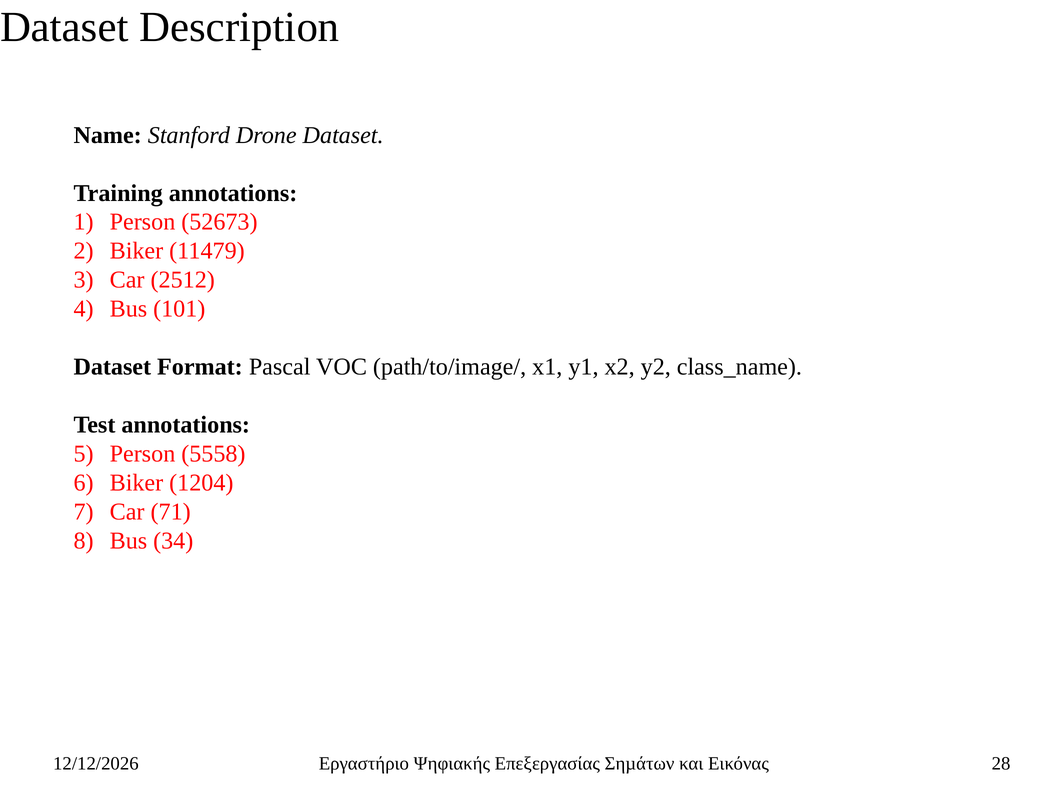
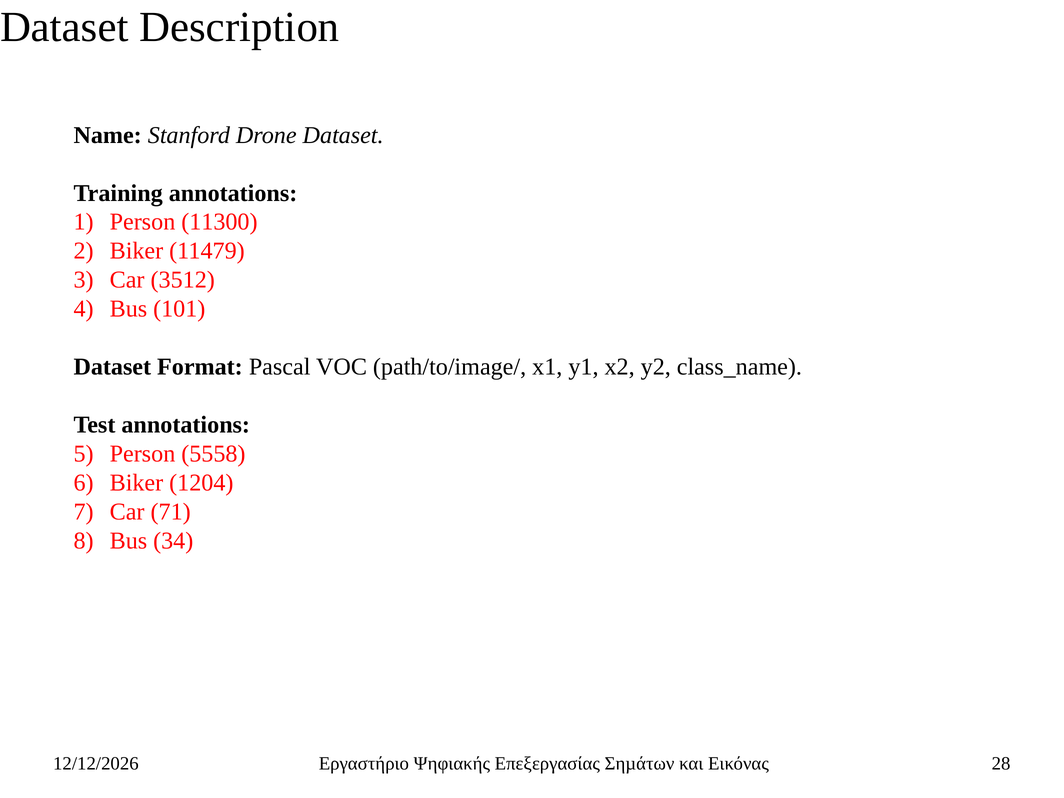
52673: 52673 -> 11300 (219, 222)
2512: 2512 -> 3512 (183, 280)
